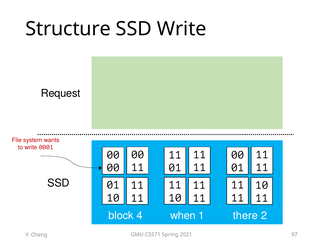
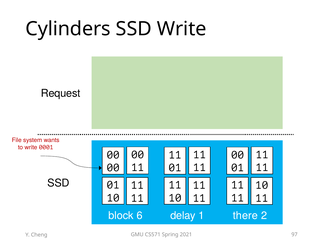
Structure: Structure -> Cylinders (68, 29)
4: 4 -> 6 (140, 216)
when: when -> delay (183, 216)
